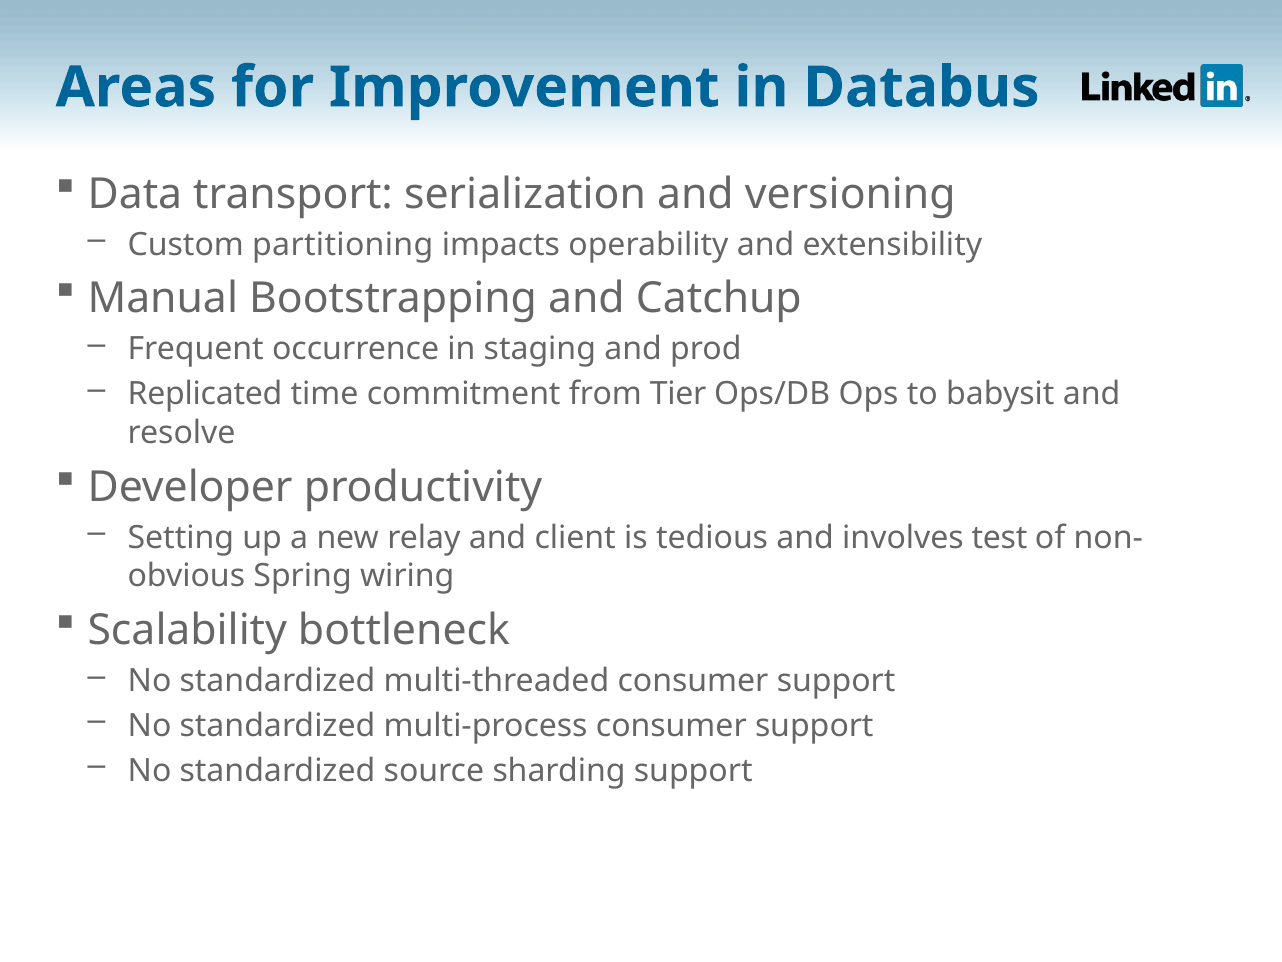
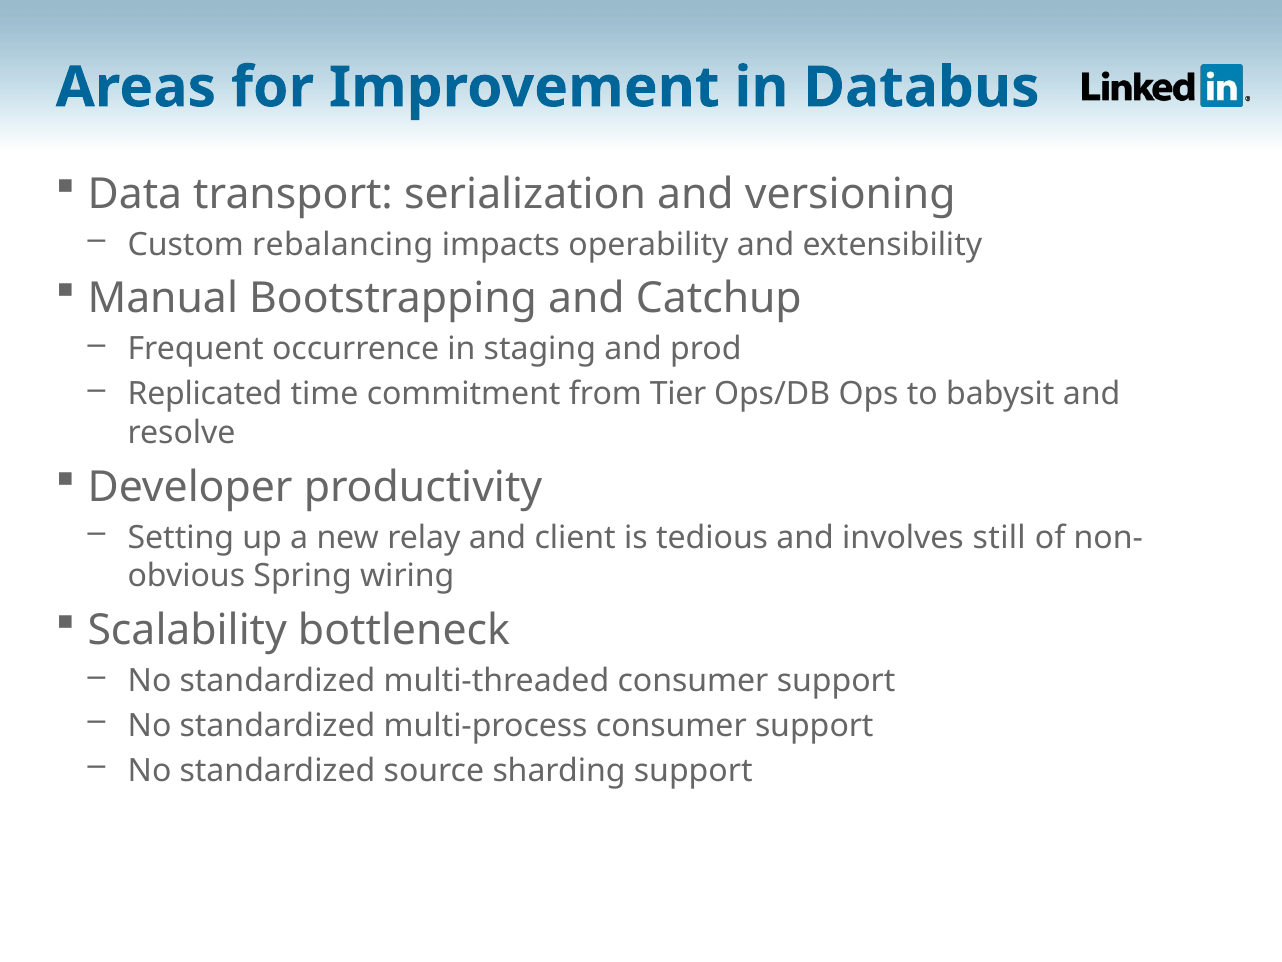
partitioning: partitioning -> rebalancing (343, 245)
test: test -> still (999, 537)
